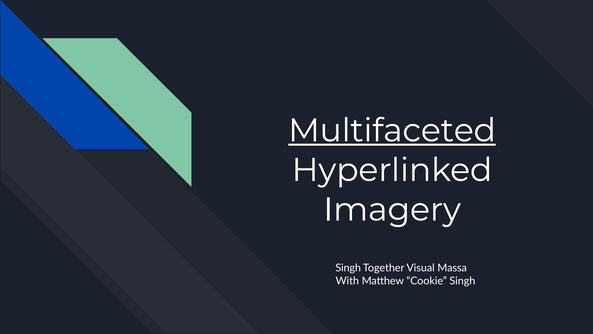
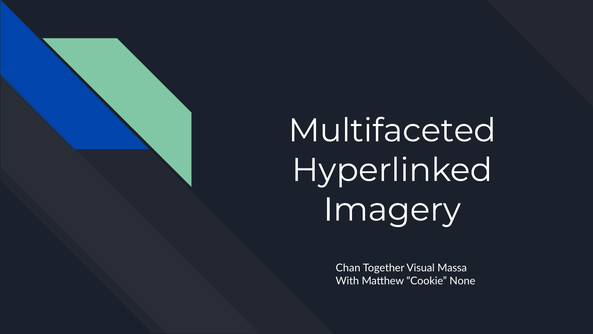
Multifaceted underline: present -> none (392, 130)
Singh: Singh -> Chan (348, 268)
Cookie Singh: Singh -> None (462, 281)
